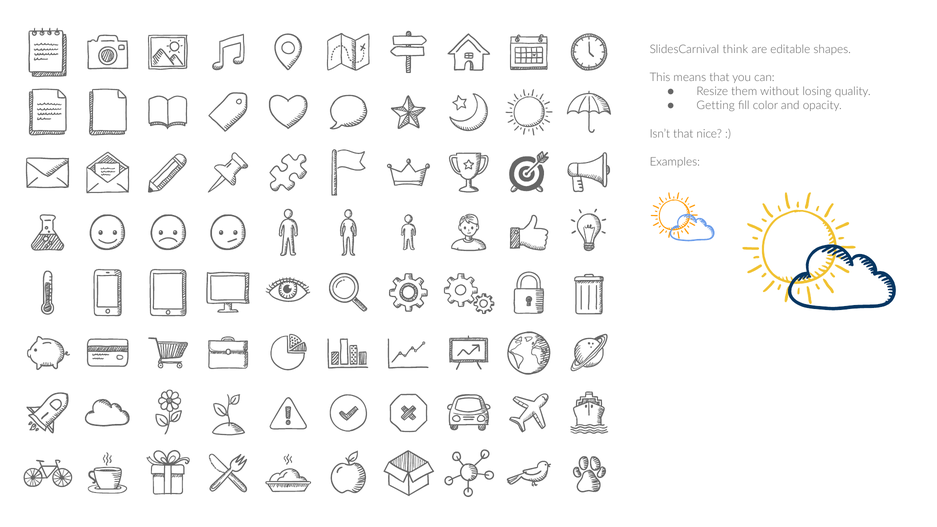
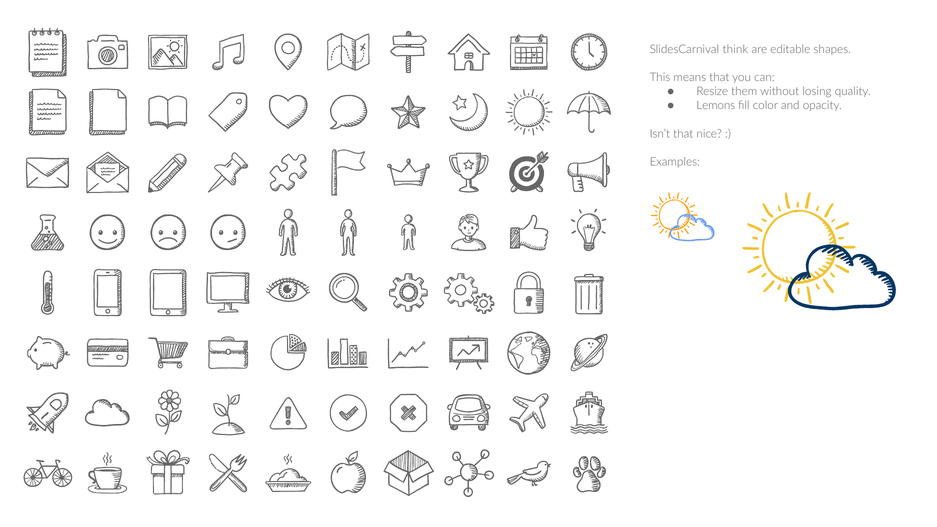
Getting: Getting -> Lemons (716, 106)
